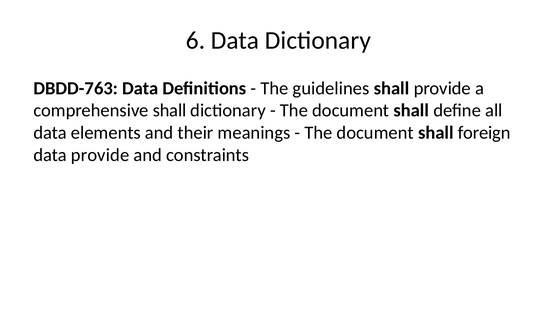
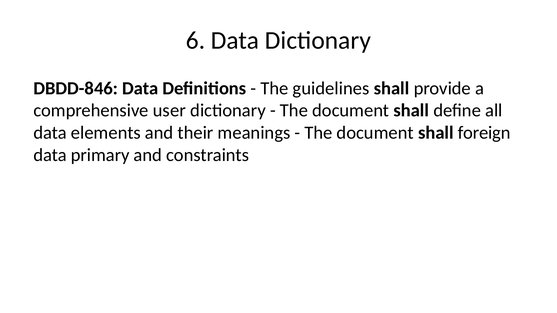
DBDD-763: DBDD-763 -> DBDD-846 (76, 88)
comprehensive shall: shall -> user (169, 111)
data provide: provide -> primary (100, 155)
